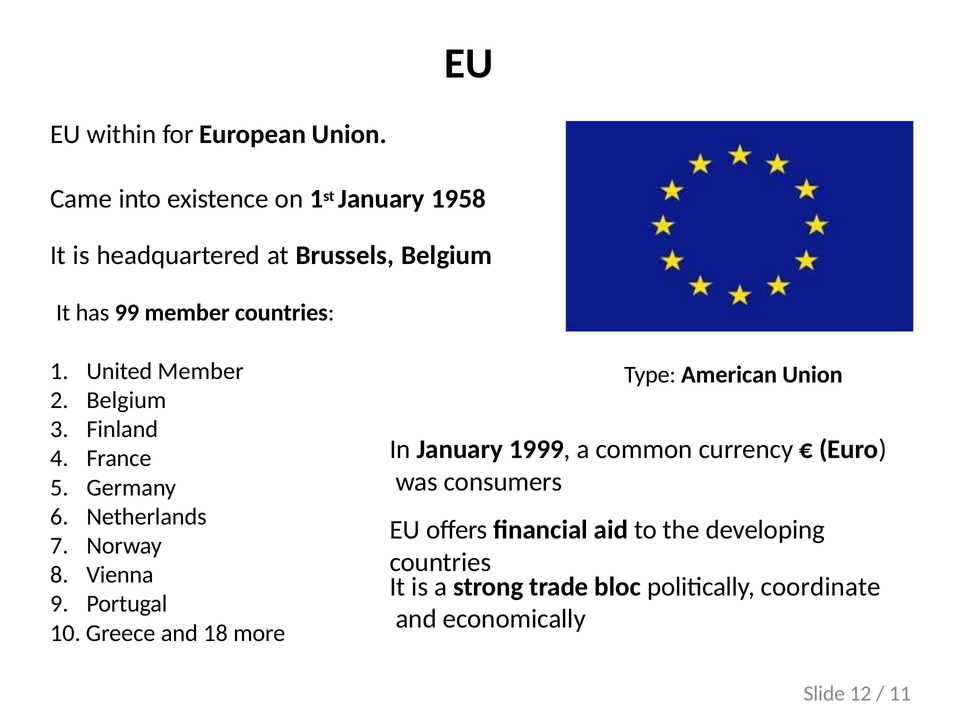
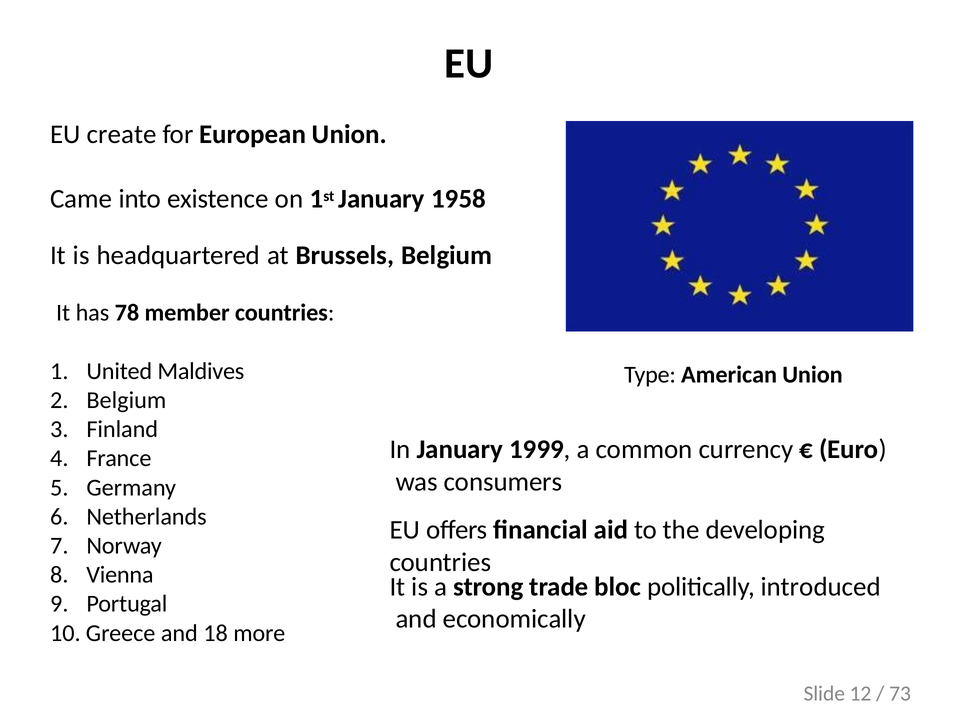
within: within -> create (122, 134)
99: 99 -> 78 (127, 313)
United Member: Member -> Maldives (201, 371)
coordinate: coordinate -> introduced (821, 587)
11: 11 -> 73 (900, 694)
